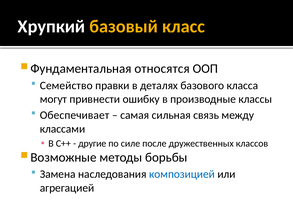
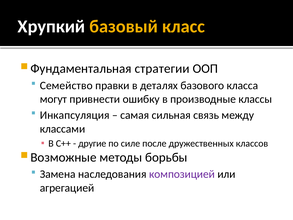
относятся: относятся -> стратегии (162, 69)
Обеспечивает: Обеспечивает -> Инкапсуляция (75, 115)
композицией colour: blue -> purple (182, 174)
